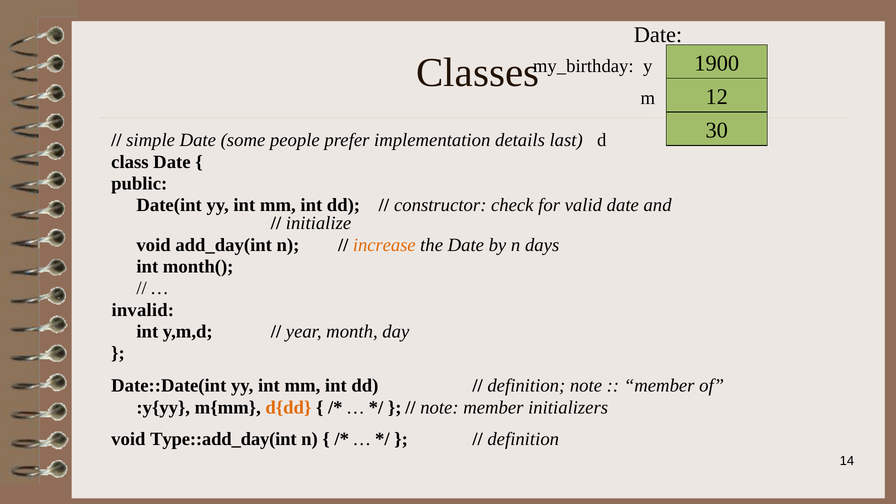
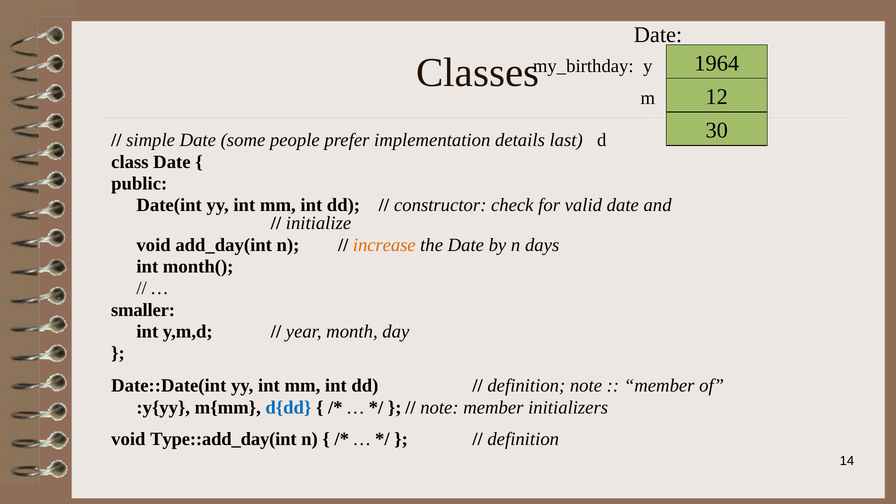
1900: 1900 -> 1964 (717, 63)
invalid: invalid -> smaller (143, 310)
d{dd colour: orange -> blue (288, 407)
